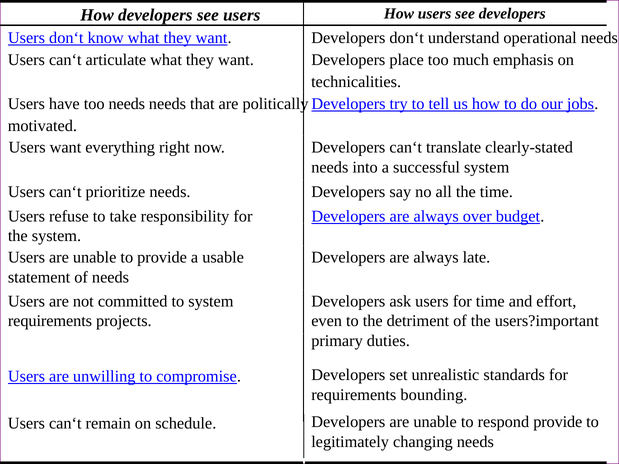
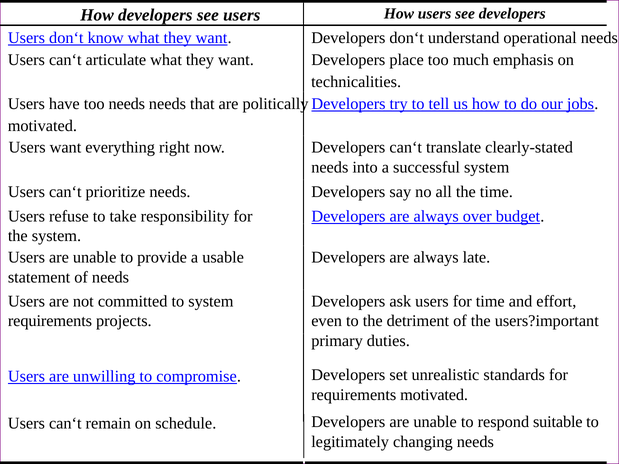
requirements bounding: bounding -> motivated (434, 395)
respond provide: provide -> suitable (558, 422)
